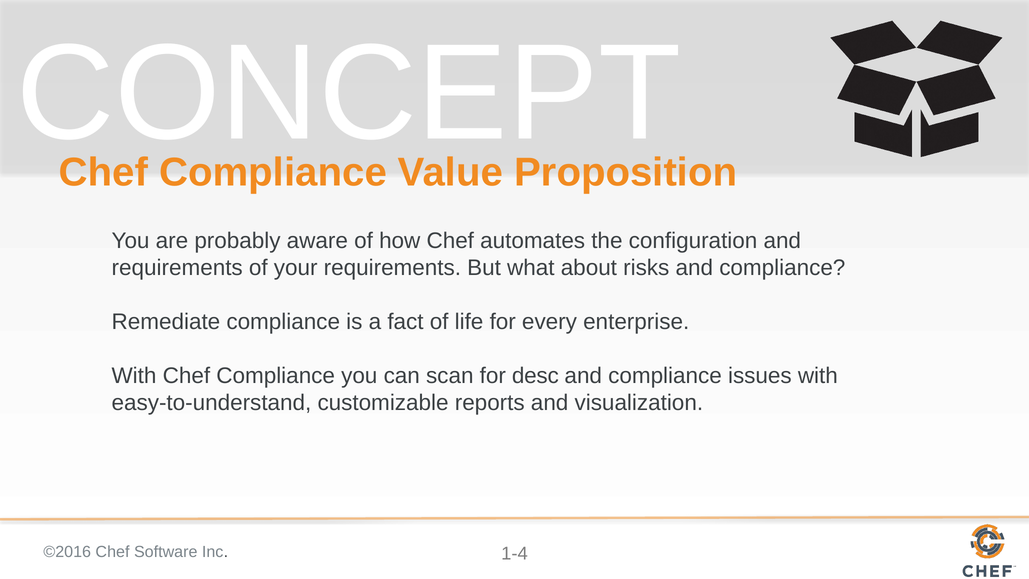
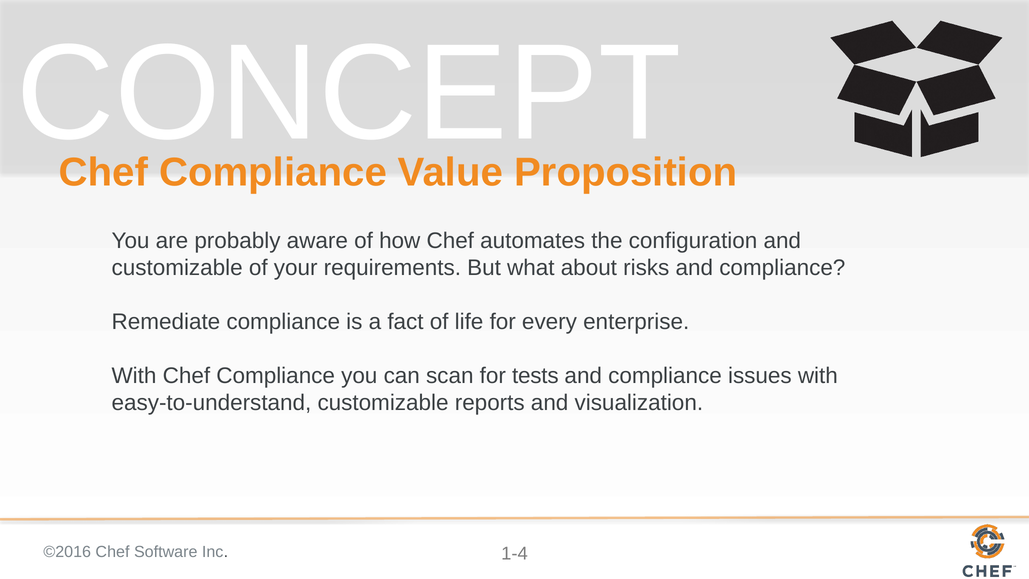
requirements: requirements -> customizable (177, 268)
desc: desc -> tests (535, 376)
